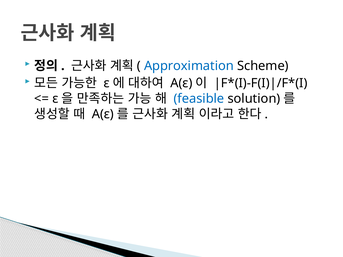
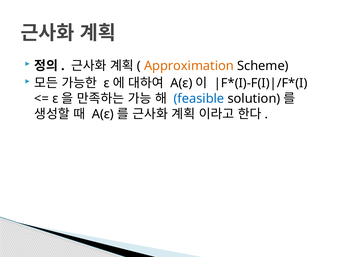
Approximation colour: blue -> orange (189, 66)
